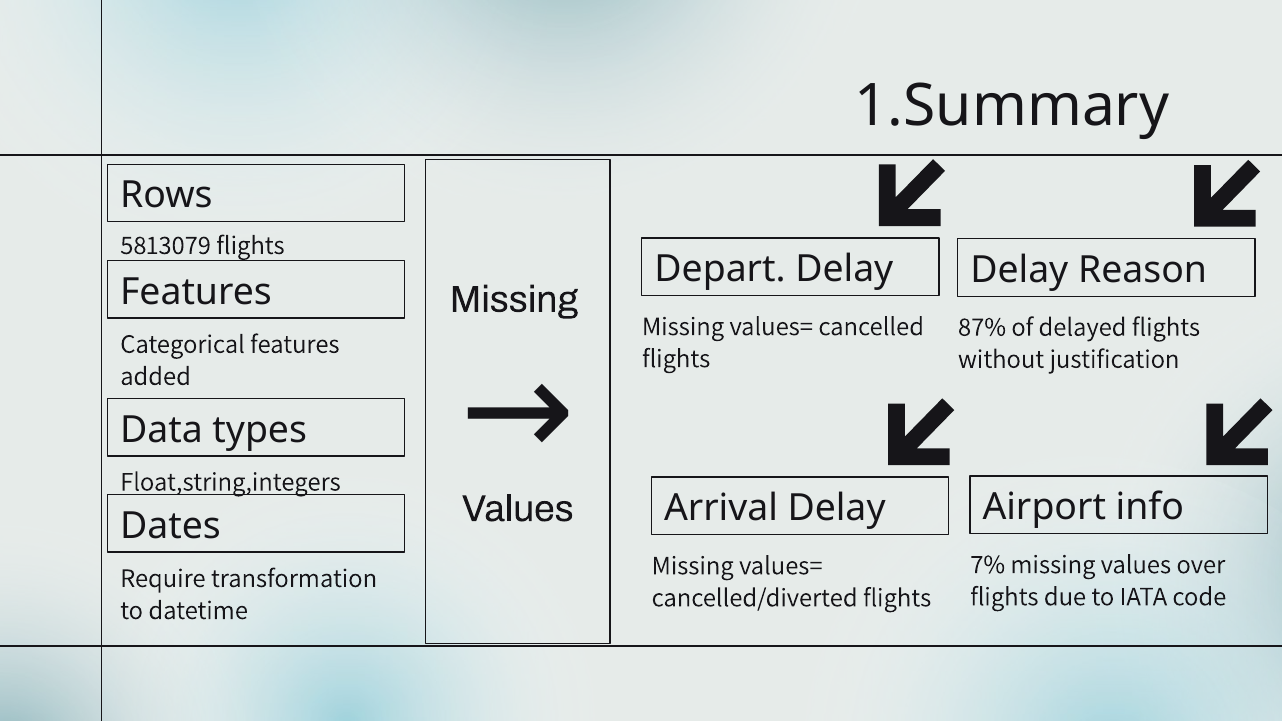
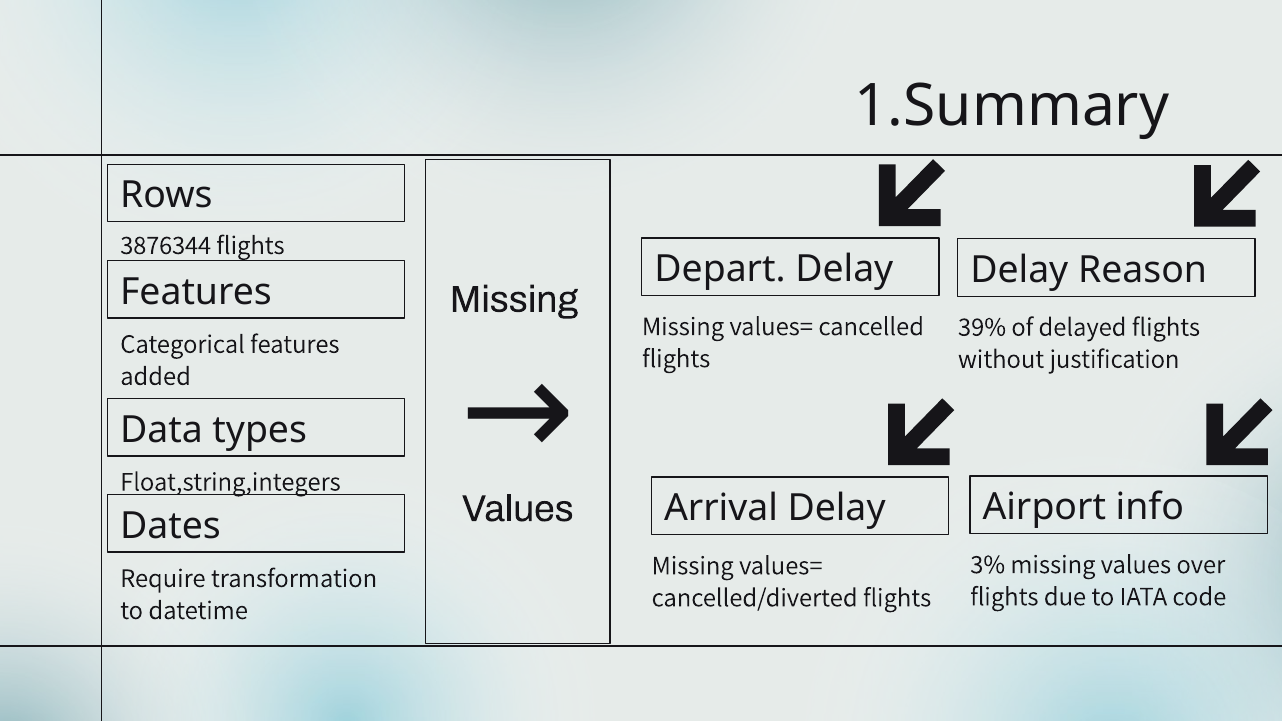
5813079: 5813079 -> 3876344 (166, 245)
87%: 87% -> 39% (982, 327)
7%: 7% -> 3% (988, 565)
